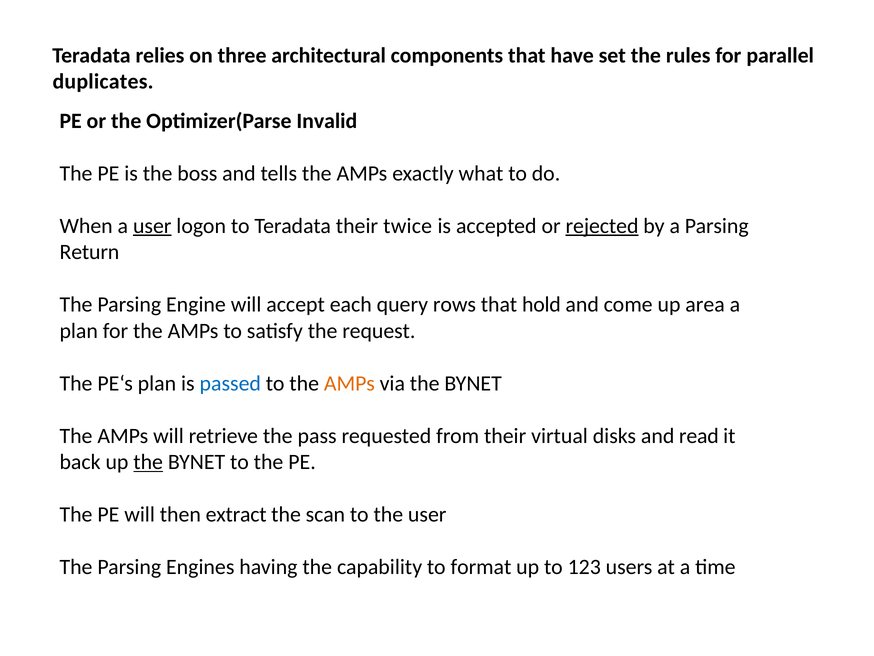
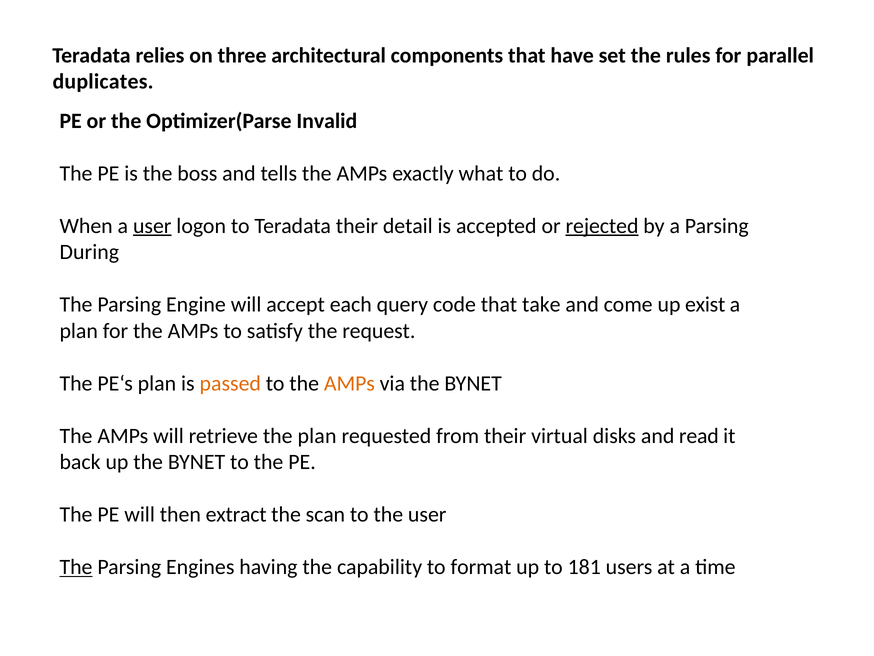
twice: twice -> detail (408, 226)
Return: Return -> During (89, 252)
rows: rows -> code (454, 304)
hold: hold -> take (541, 304)
area: area -> exist (705, 304)
passed colour: blue -> orange (230, 383)
the pass: pass -> plan (317, 436)
the underline: present -> none (148, 462)
The underline: none -> present (76, 567)
123: 123 -> 181 (584, 567)
